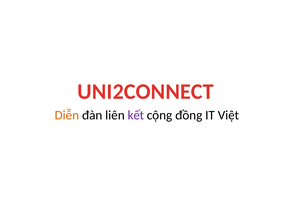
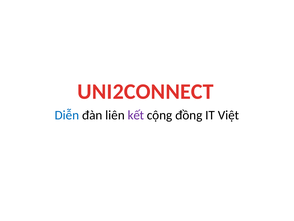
Diễn colour: orange -> blue (67, 115)
